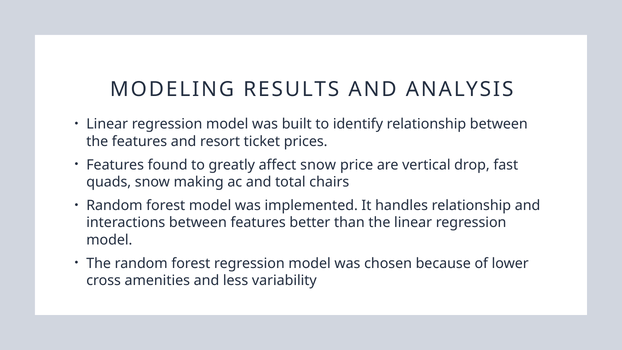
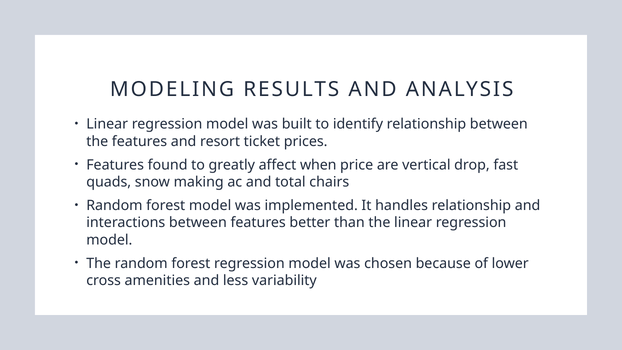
affect snow: snow -> when (318, 165)
